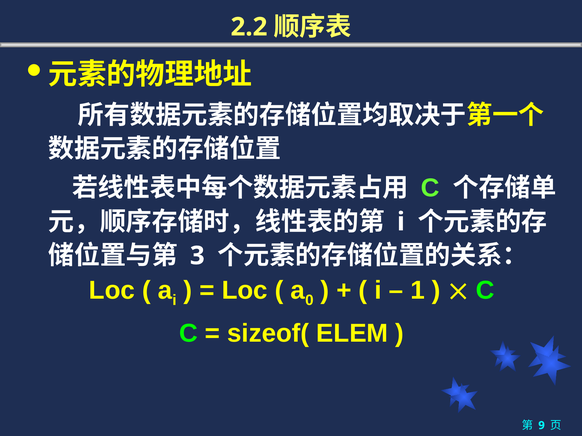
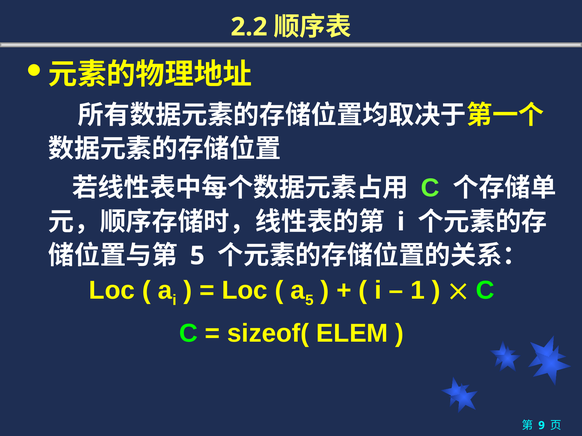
3: 3 -> 5 (197, 256)
0: 0 -> 5 (309, 301)
